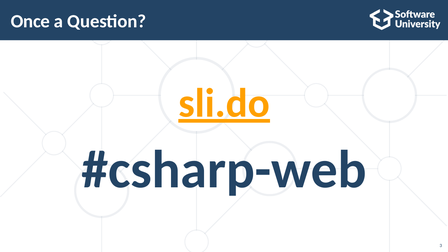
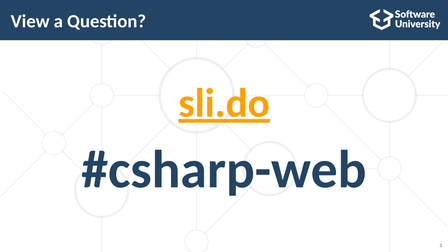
Once: Once -> View (30, 21)
